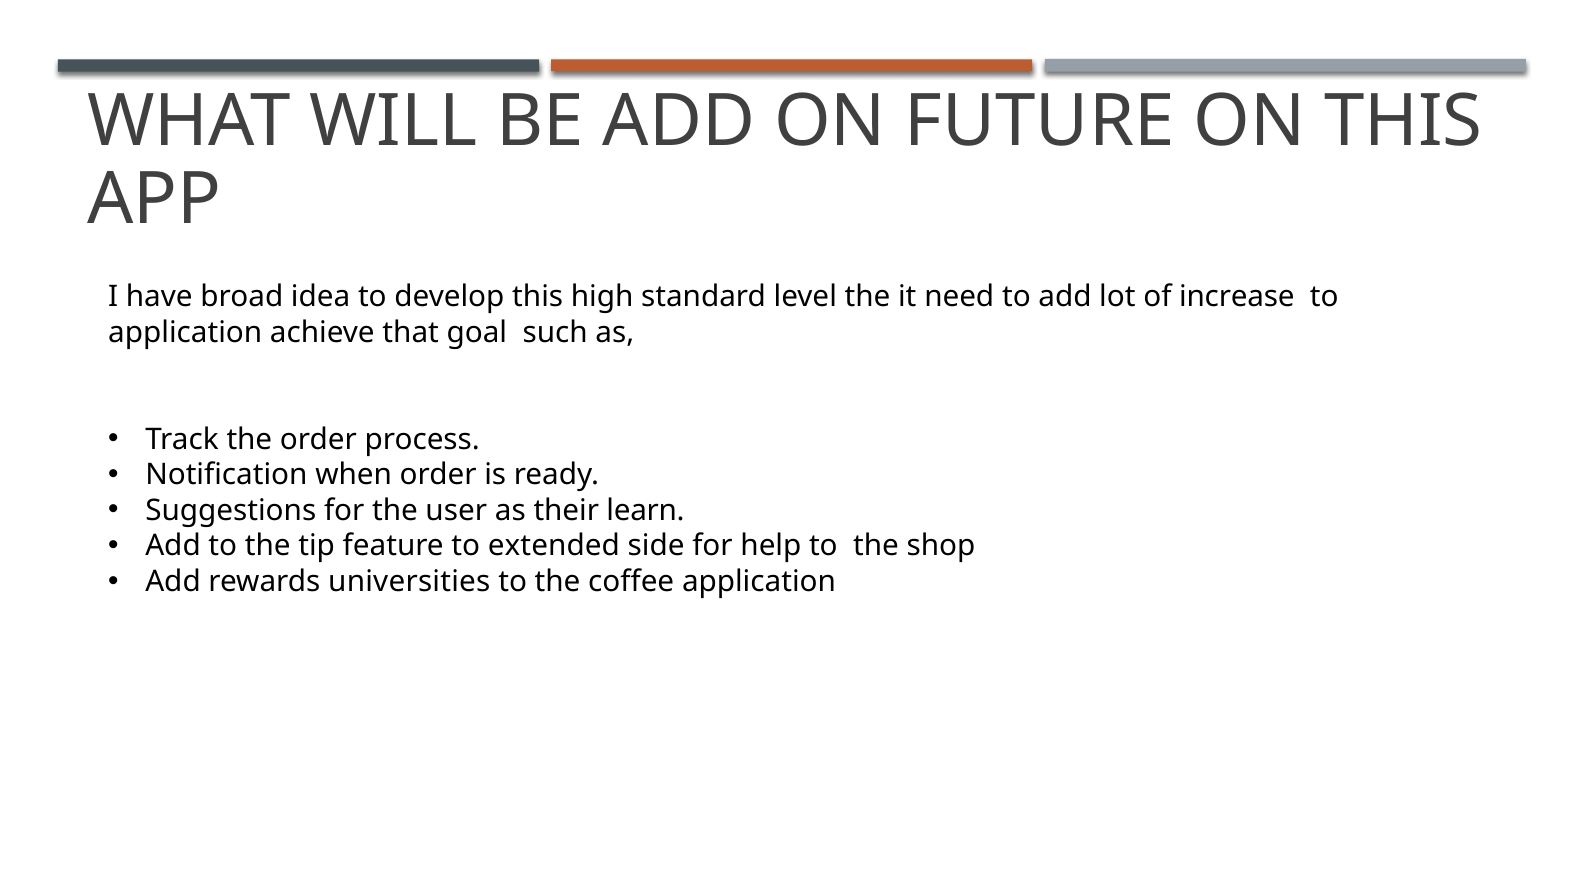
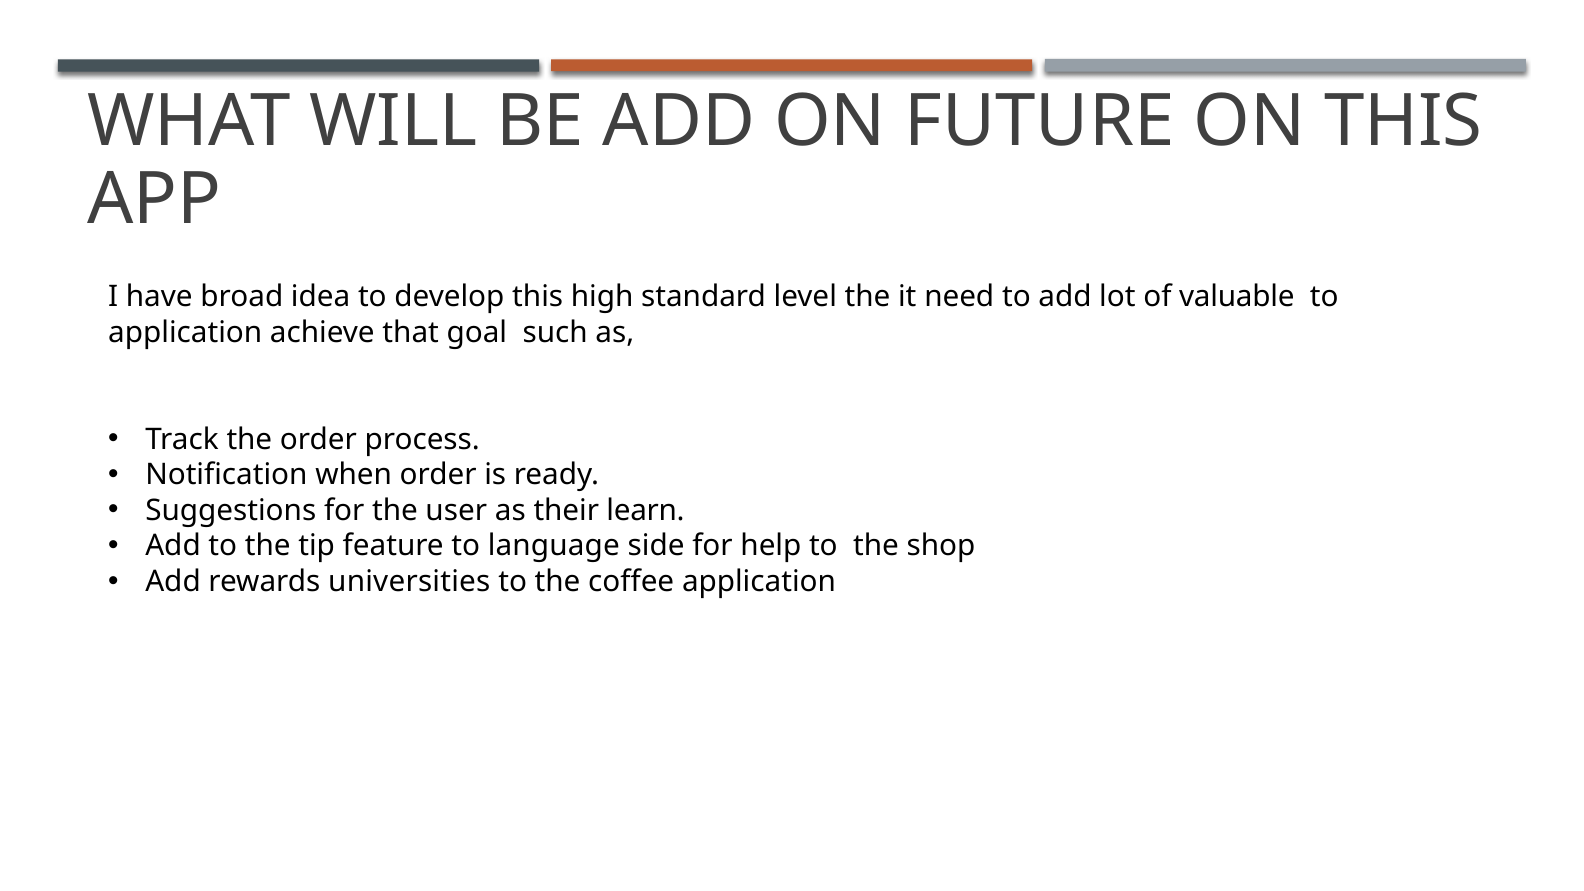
increase: increase -> valuable (1237, 297)
extended: extended -> language (554, 546)
